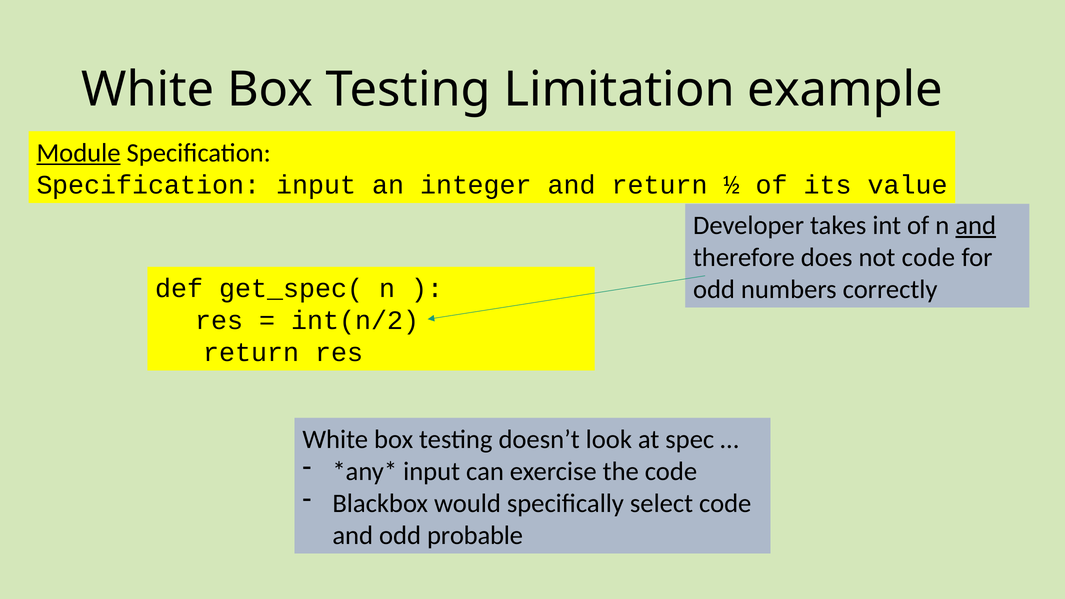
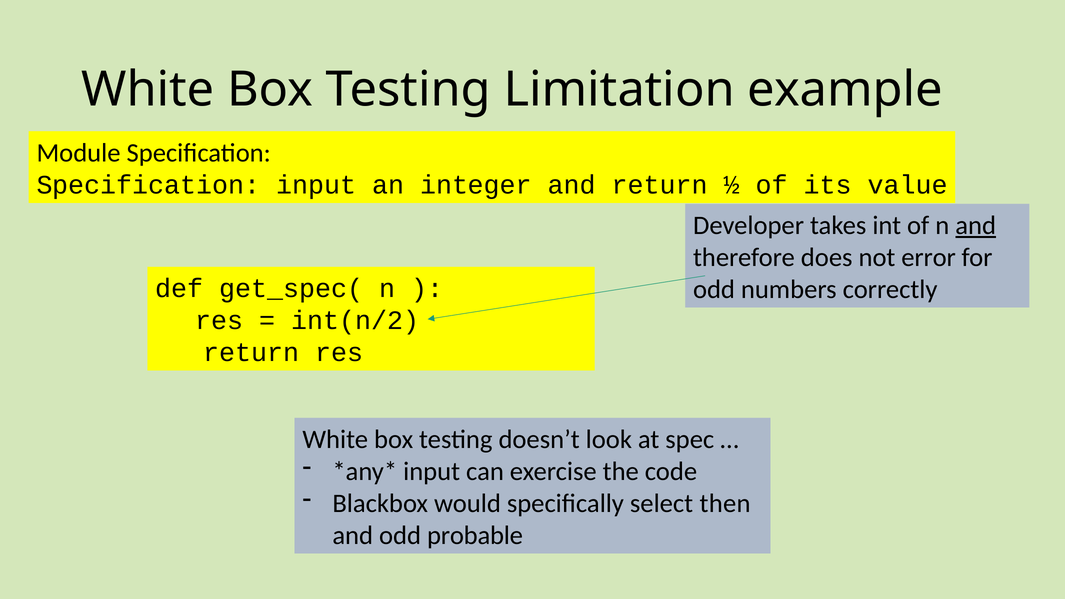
Module underline: present -> none (79, 153)
not code: code -> error (929, 258)
select code: code -> then (725, 503)
